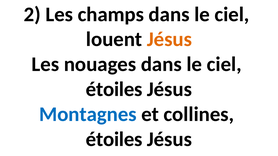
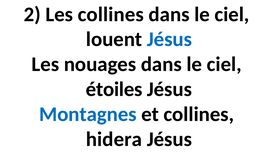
Les champs: champs -> collines (111, 14)
Jésus colour: orange -> blue (169, 39)
étoiles: étoiles -> hidera (114, 139)
